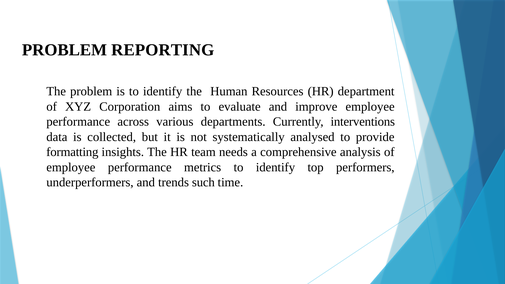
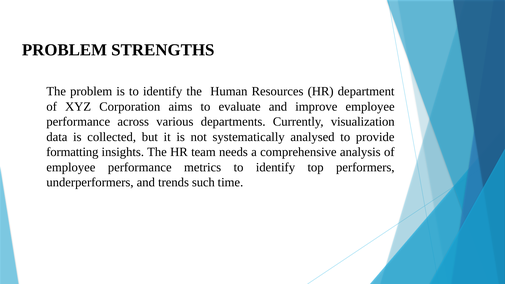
REPORTING: REPORTING -> STRENGTHS (163, 50)
interventions: interventions -> visualization (363, 122)
